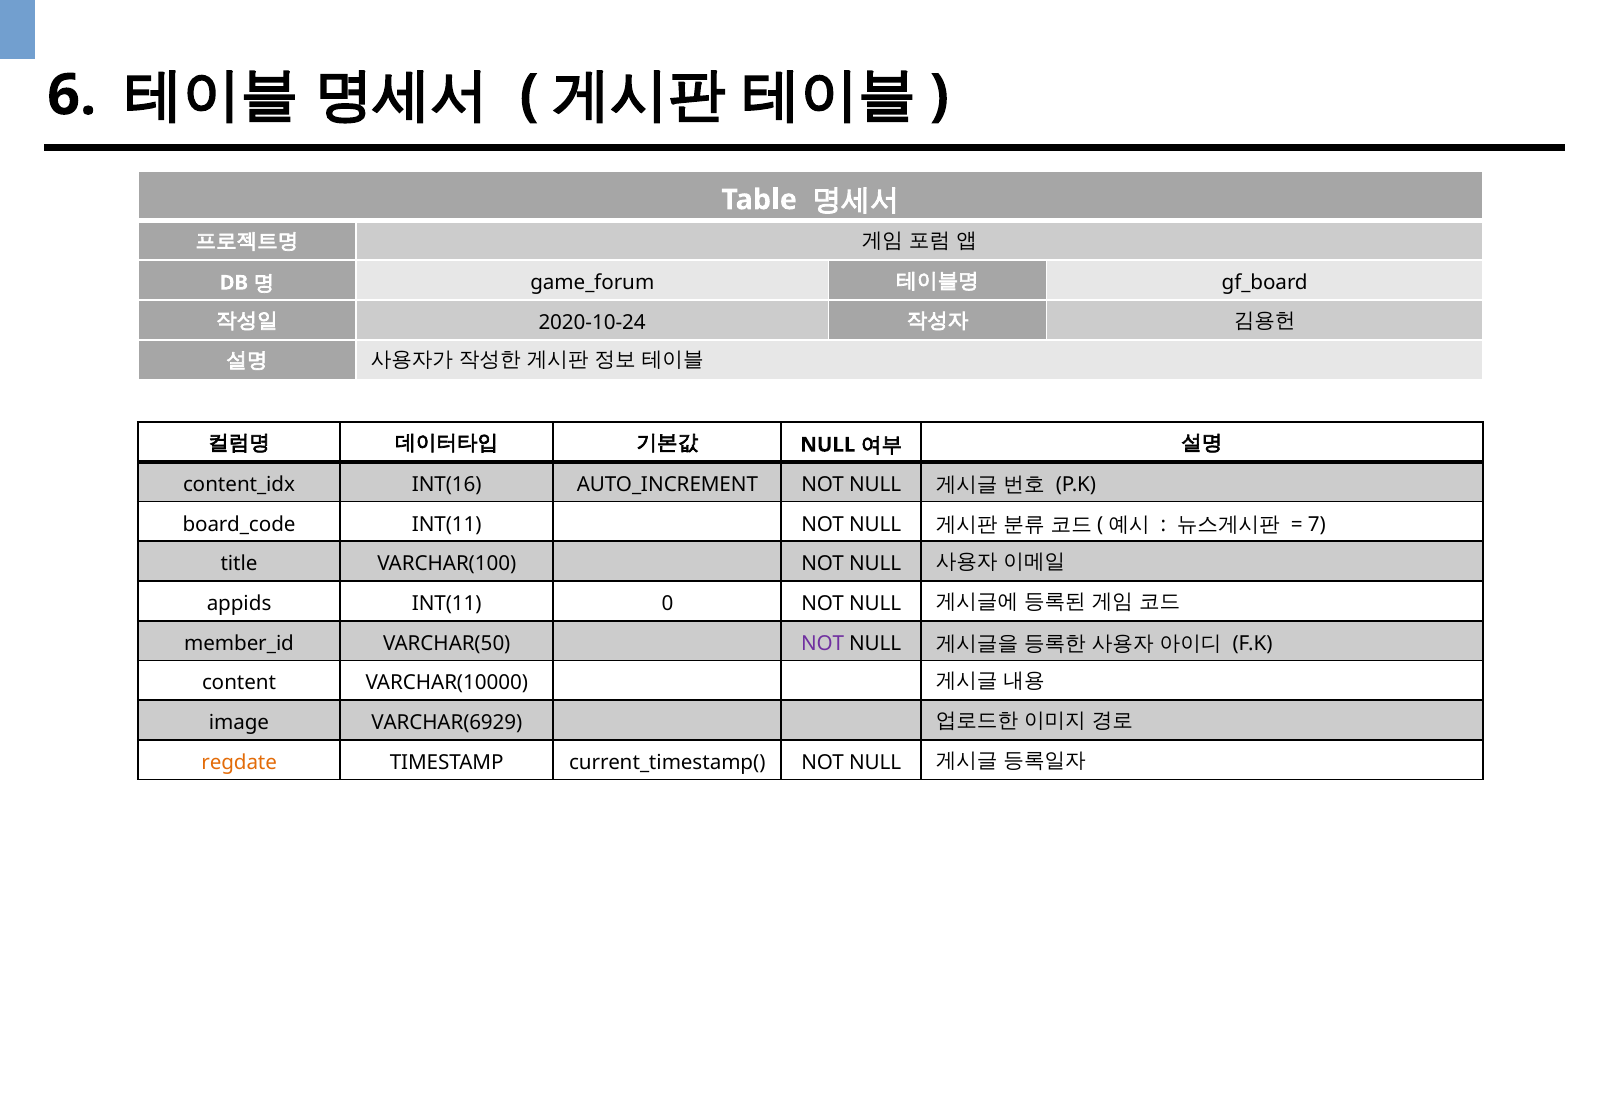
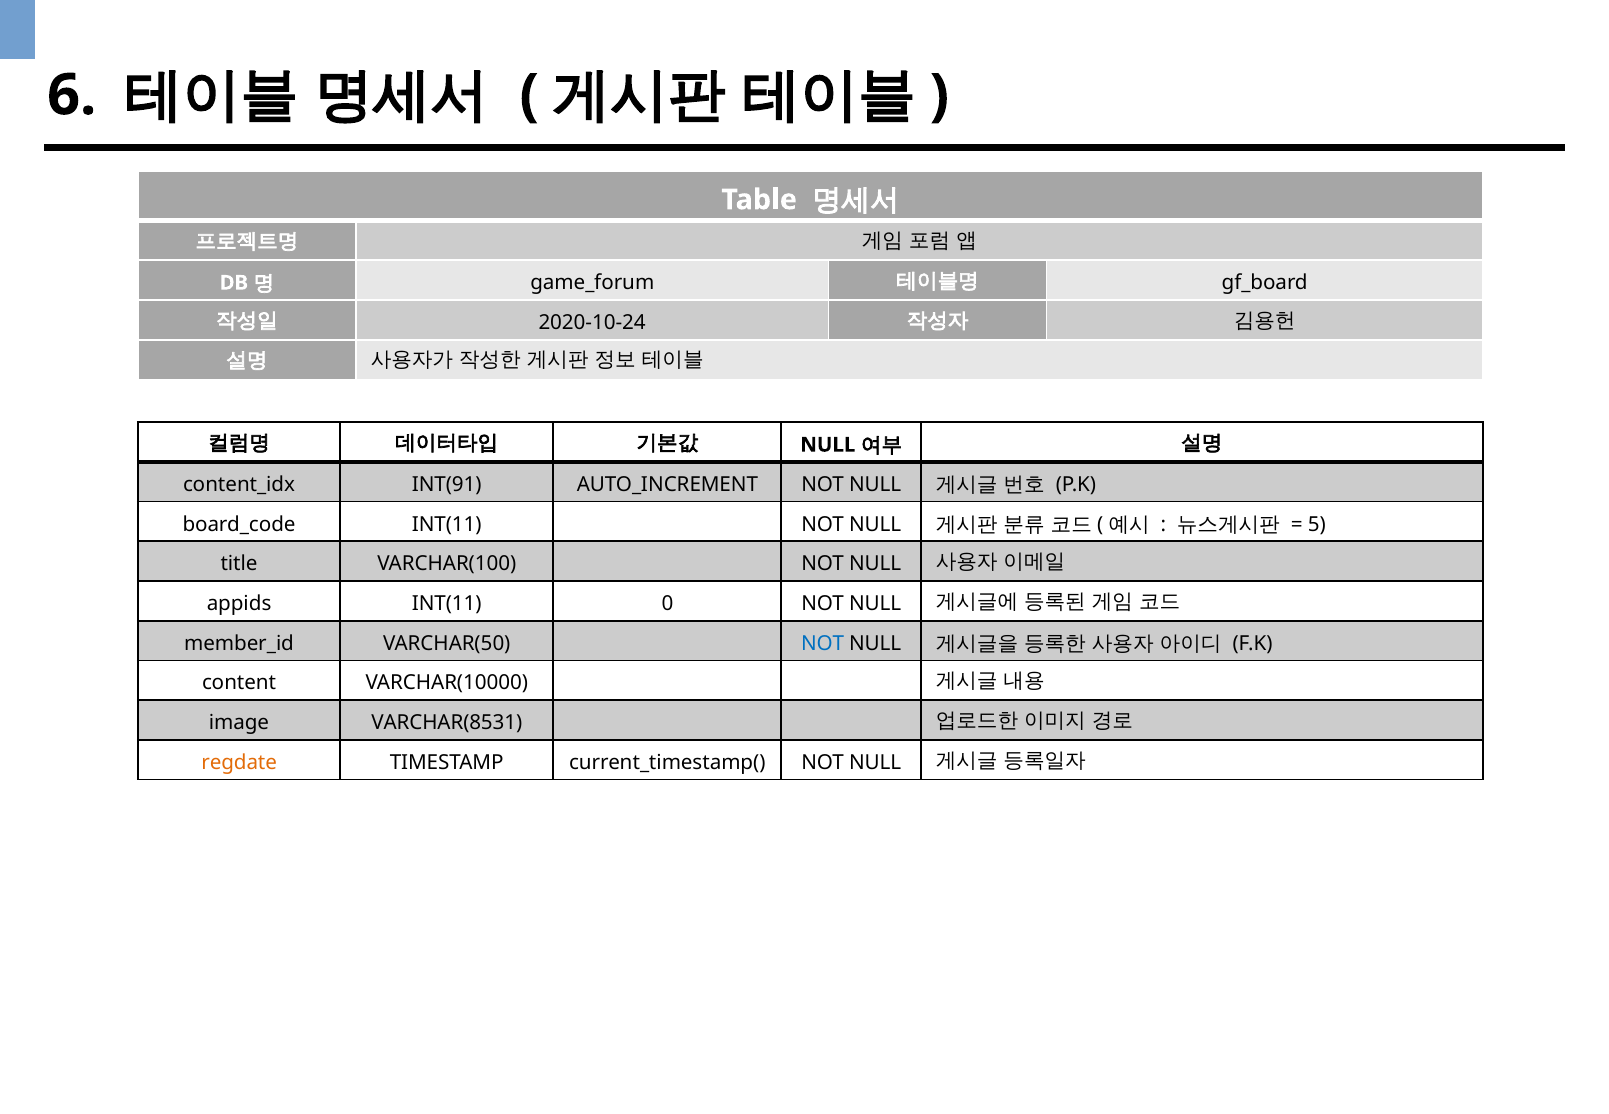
INT(16: INT(16 -> INT(91 (447, 484)
7: 7 -> 5 (1317, 524)
NOT colour: purple -> blue (823, 643)
VARCHAR(6929: VARCHAR(6929 -> VARCHAR(8531 (447, 723)
